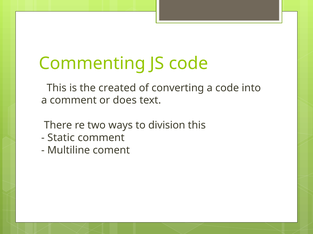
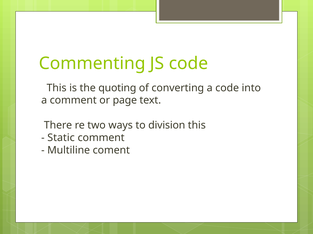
created: created -> quoting (117, 88)
does: does -> page (125, 101)
